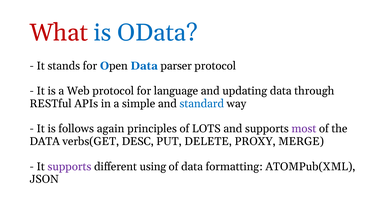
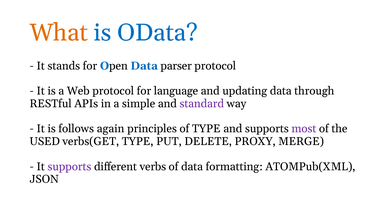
What colour: red -> orange (59, 33)
standard colour: blue -> purple (202, 104)
of LOTS: LOTS -> TYPE (206, 129)
DATA: DATA -> USED (45, 142)
verbs(GET DESC: DESC -> TYPE (138, 142)
using: using -> verbs (153, 167)
